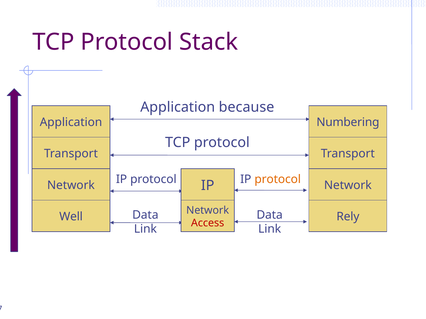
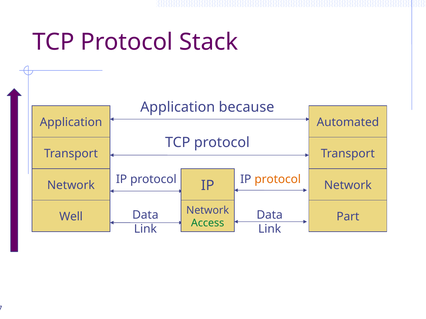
Numbering: Numbering -> Automated (348, 122)
Rely: Rely -> Part (348, 217)
Access colour: red -> green (208, 223)
